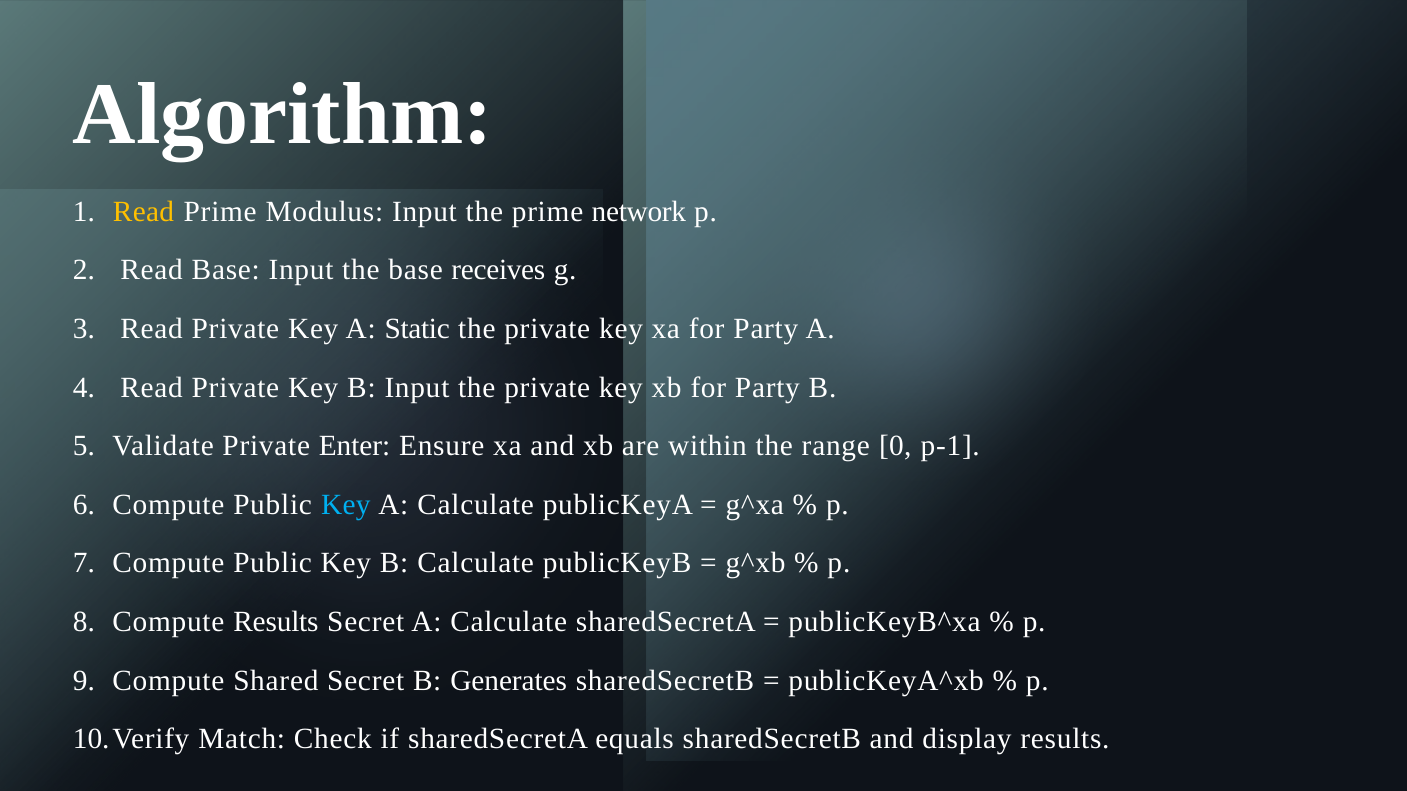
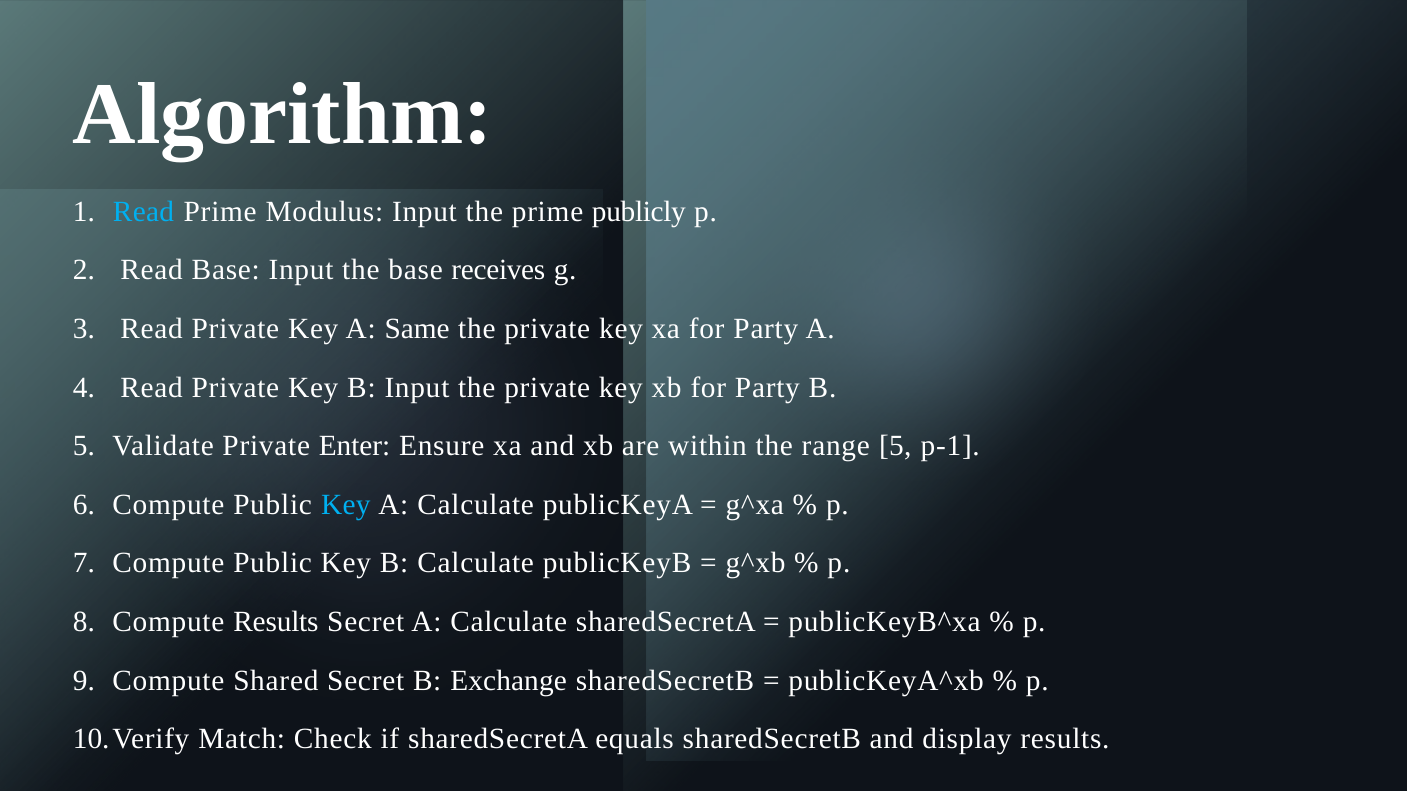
Read colour: yellow -> light blue (144, 212)
network: network -> publicly (639, 212)
Static: Static -> Same (417, 329)
range 0: 0 -> 5 (895, 446)
Generates: Generates -> Exchange (509, 681)
